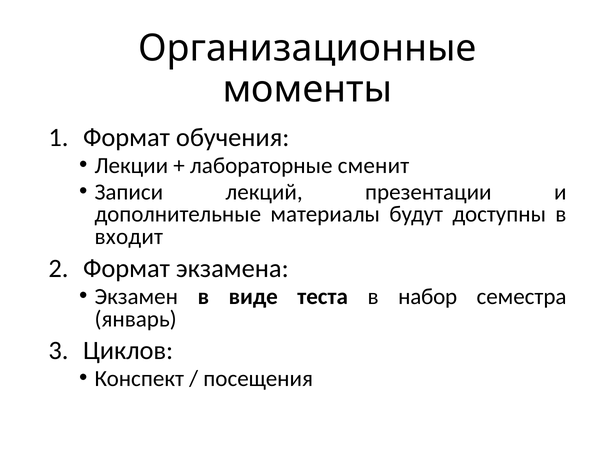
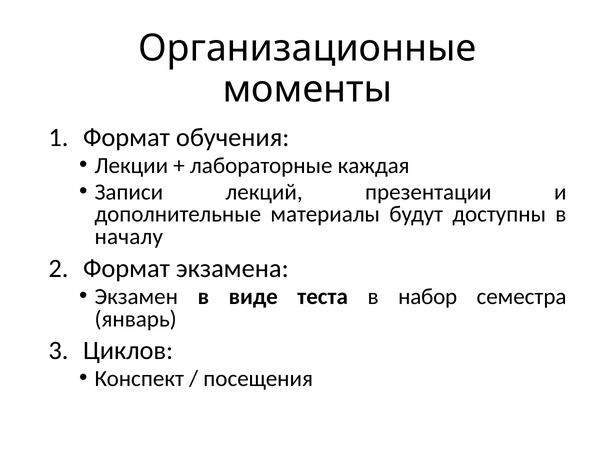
сменит: сменит -> каждая (374, 166)
входит: входит -> началу (129, 237)
